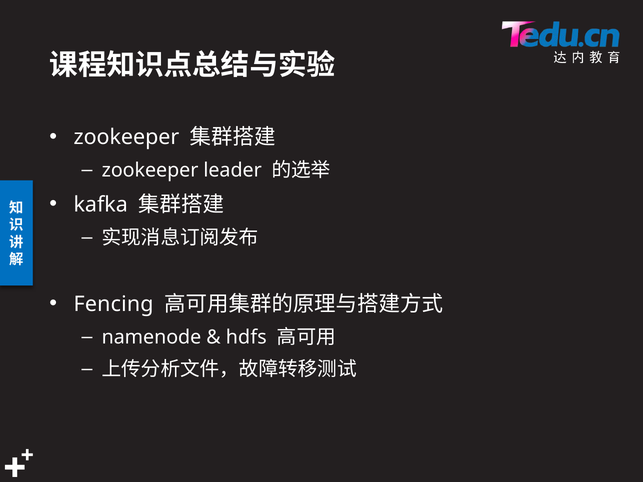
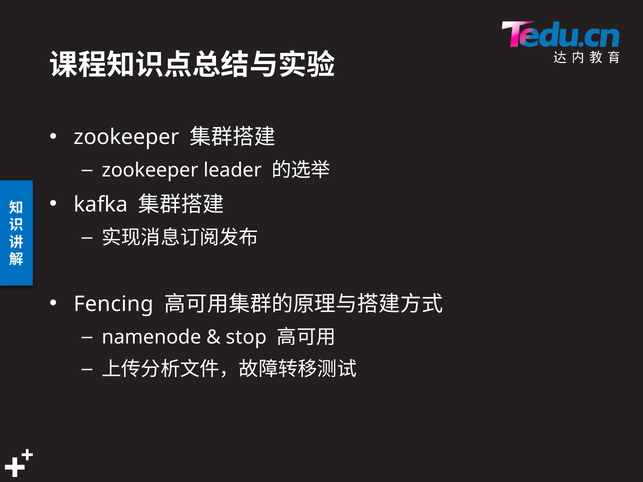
hdfs: hdfs -> stop (246, 337)
